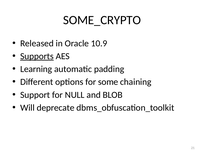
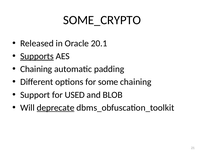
10.9: 10.9 -> 20.1 (99, 43)
Learning: Learning -> Chaining (36, 69)
NULL: NULL -> USED (75, 95)
deprecate underline: none -> present (56, 108)
